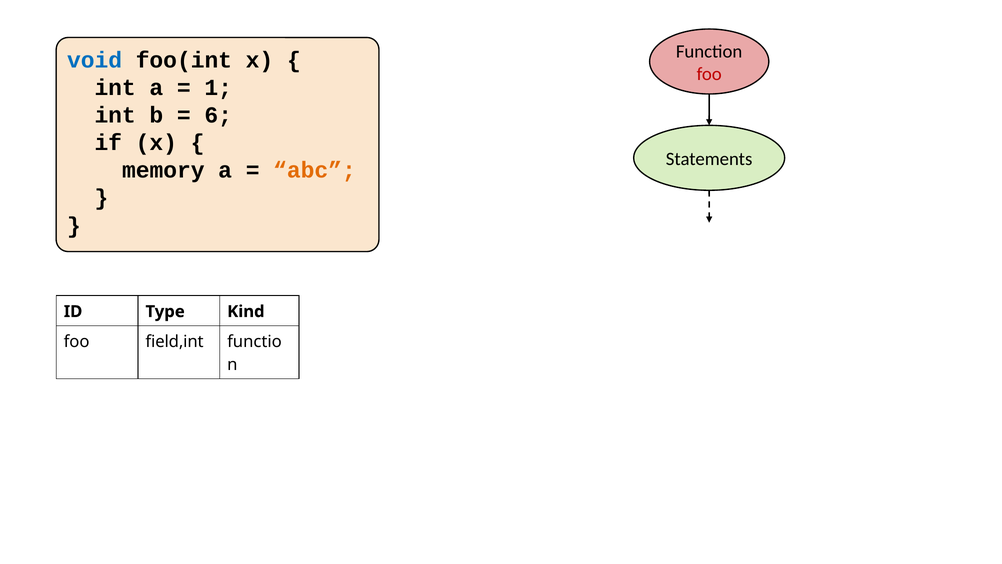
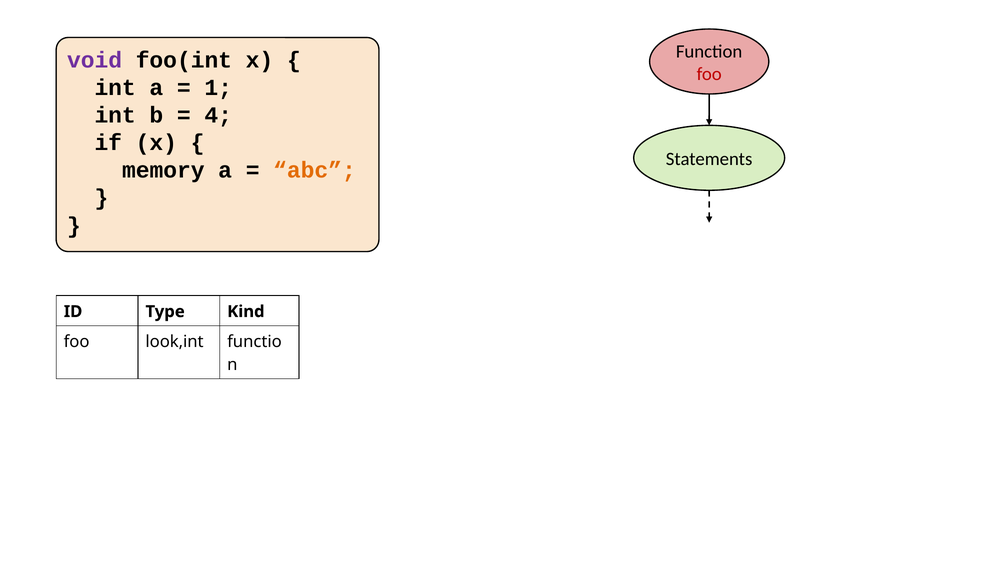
void colour: blue -> purple (95, 60)
6: 6 -> 4 (218, 115)
field,int: field,int -> look,int (175, 342)
